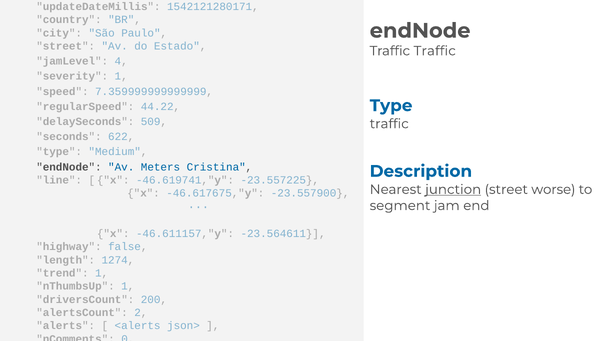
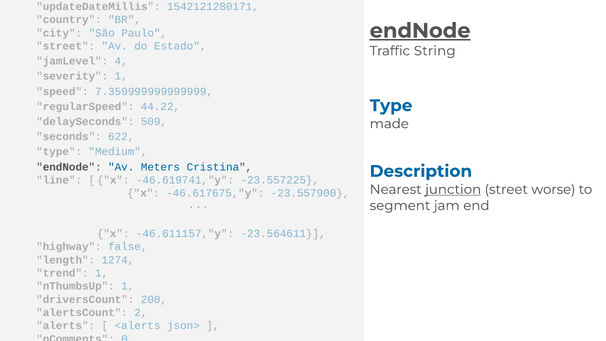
endNode underline: none -> present (420, 31)
Traffic Traffic: Traffic -> String (435, 51)
traffic: traffic -> made (389, 124)
